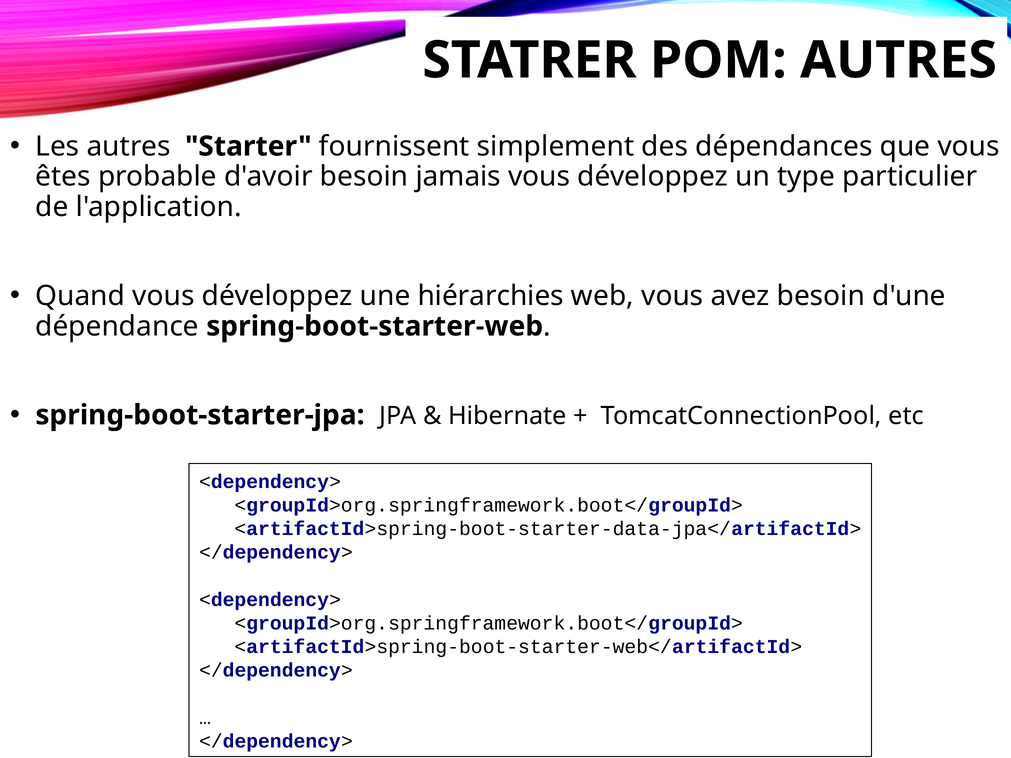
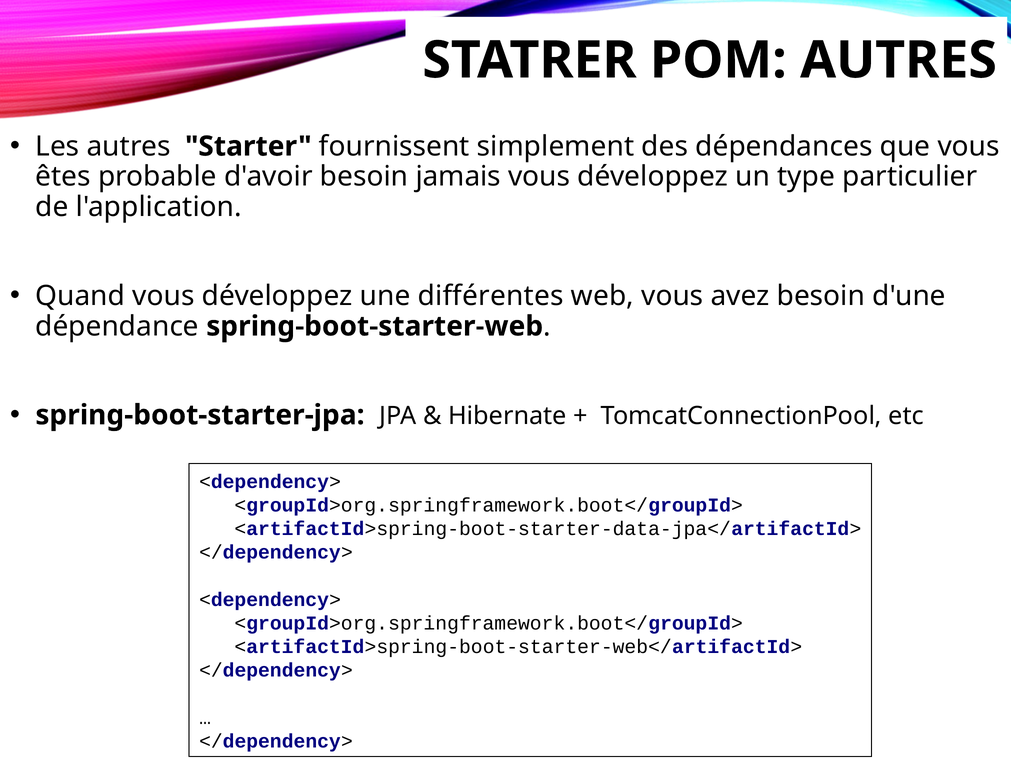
hiérarchies: hiérarchies -> différentes (491, 296)
